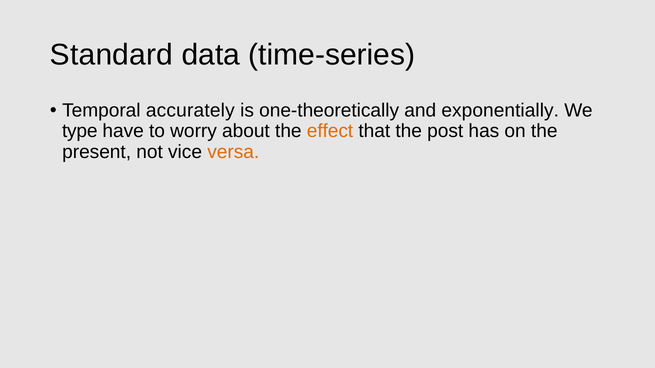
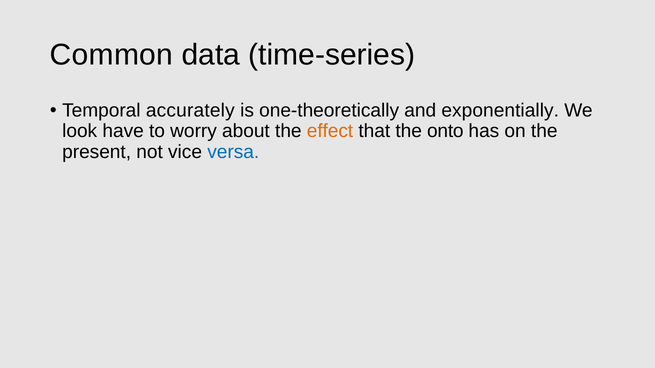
Standard: Standard -> Common (111, 55)
type: type -> look (80, 131)
post: post -> onto (445, 131)
versa colour: orange -> blue (233, 152)
